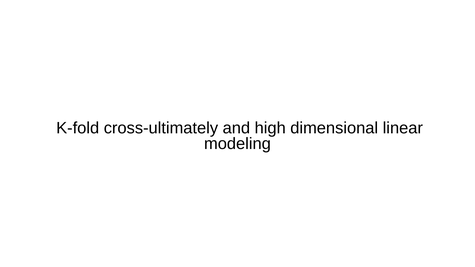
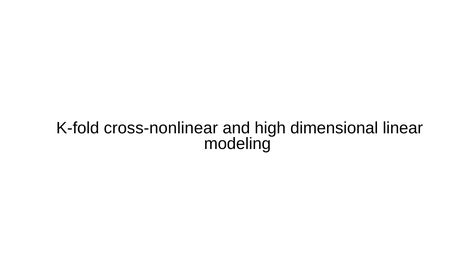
cross-ultimately: cross-ultimately -> cross-nonlinear (161, 128)
